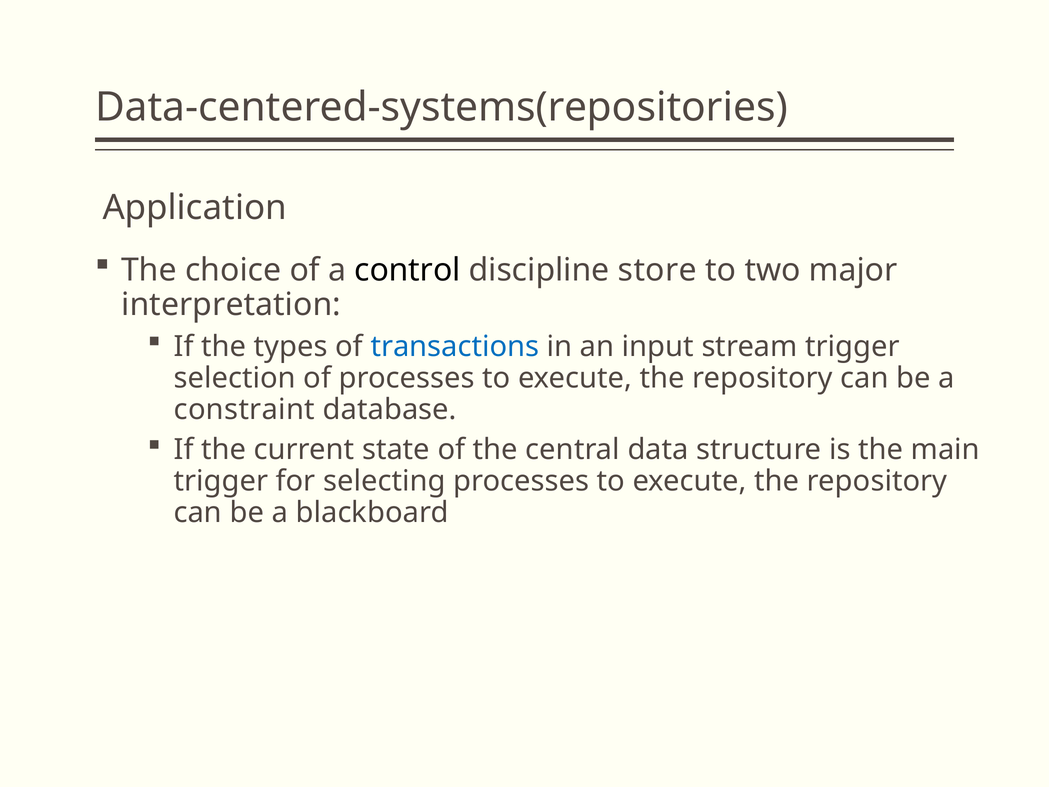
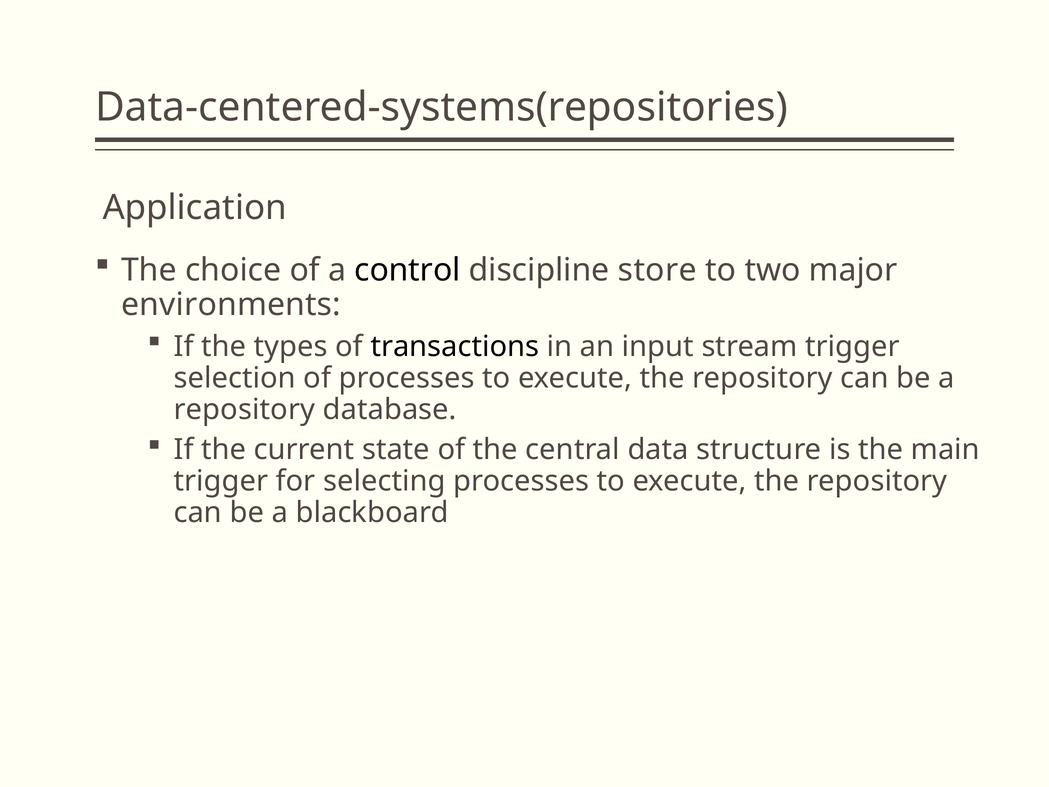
interpretation: interpretation -> environments (231, 304)
transactions colour: blue -> black (455, 346)
constraint: constraint -> repository (244, 409)
